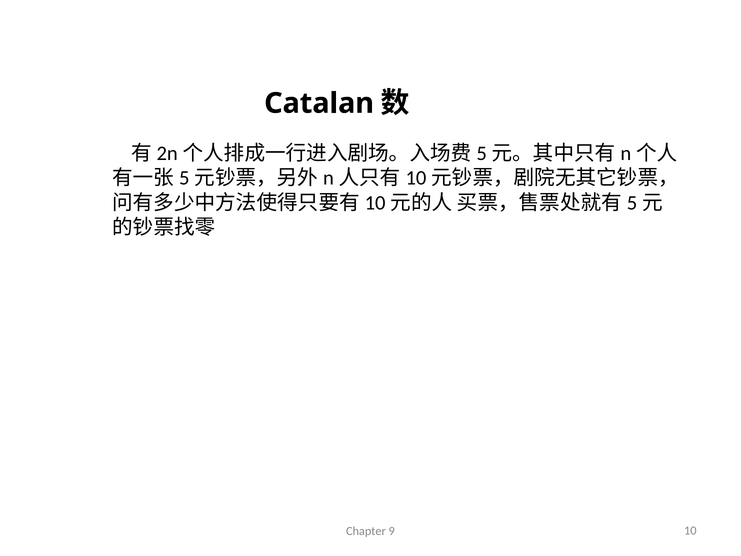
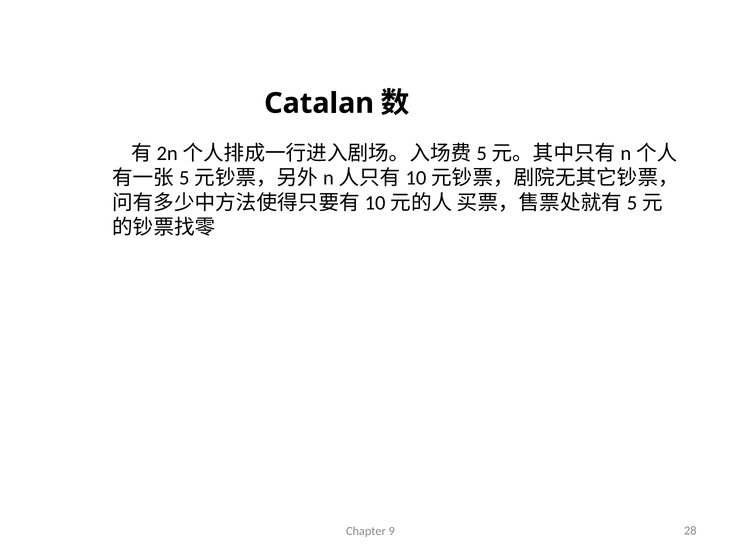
10: 10 -> 28 (690, 531)
